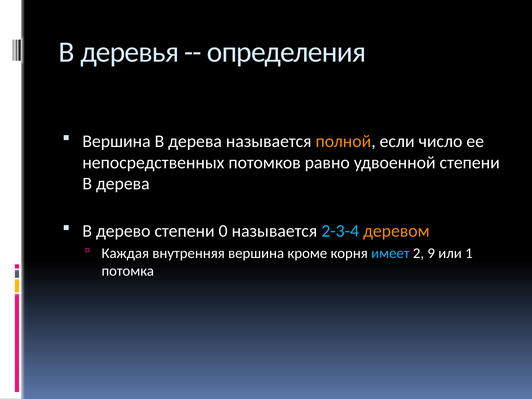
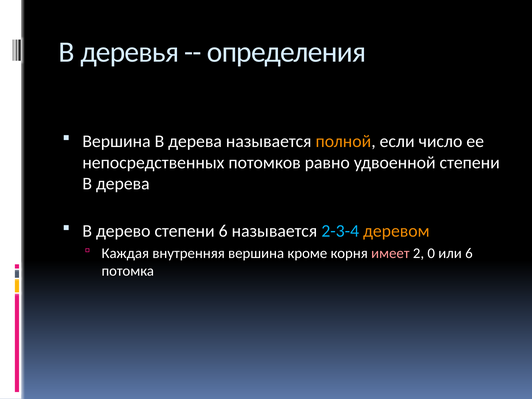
степени 0: 0 -> 6 (223, 231)
имеет colour: light blue -> pink (390, 253)
9: 9 -> 0 (431, 253)
или 1: 1 -> 6 (469, 253)
